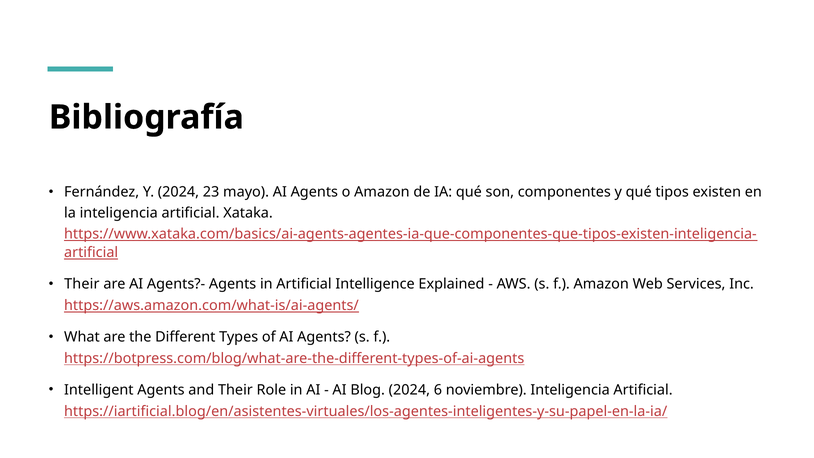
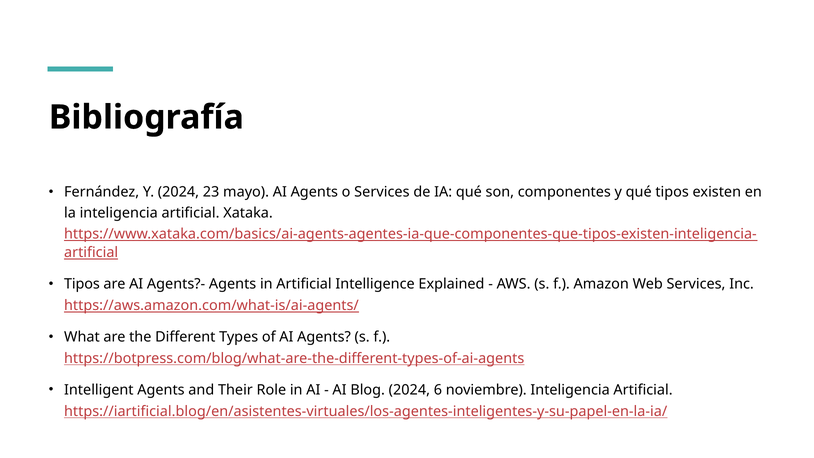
o Amazon: Amazon -> Services (382, 192)
Their: Their -> Tipos (82, 284)
